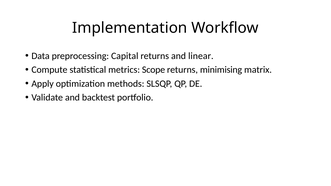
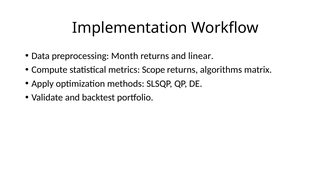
Capital: Capital -> Month (125, 56)
minimising: minimising -> algorithms (221, 70)
